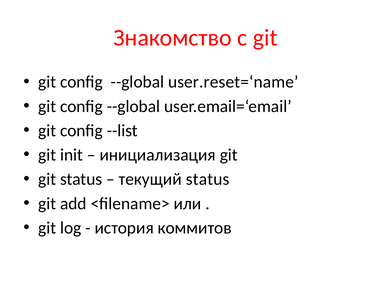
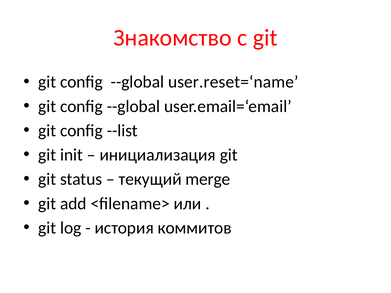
текущий status: status -> merge (208, 179)
